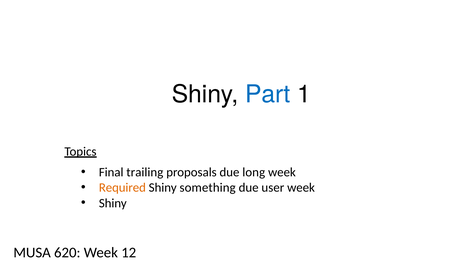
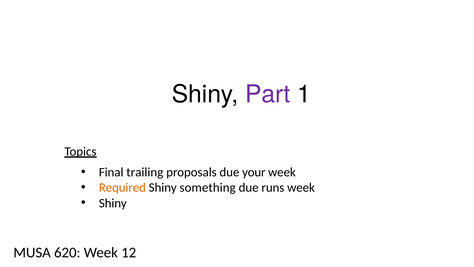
Part colour: blue -> purple (268, 94)
long: long -> your (254, 172)
user: user -> runs (273, 187)
